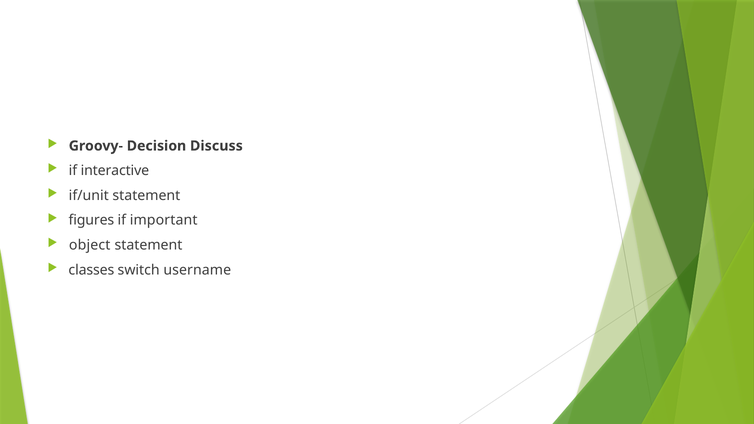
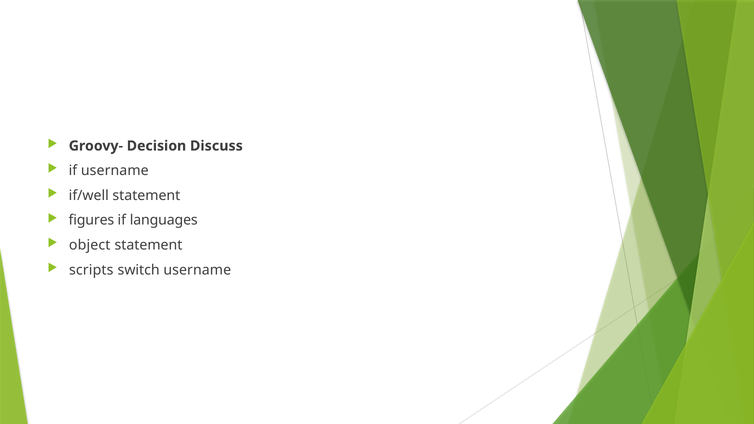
if interactive: interactive -> username (115, 171)
if/unit: if/unit -> if/well (89, 196)
important: important -> languages (164, 220)
classes: classes -> scripts (91, 270)
